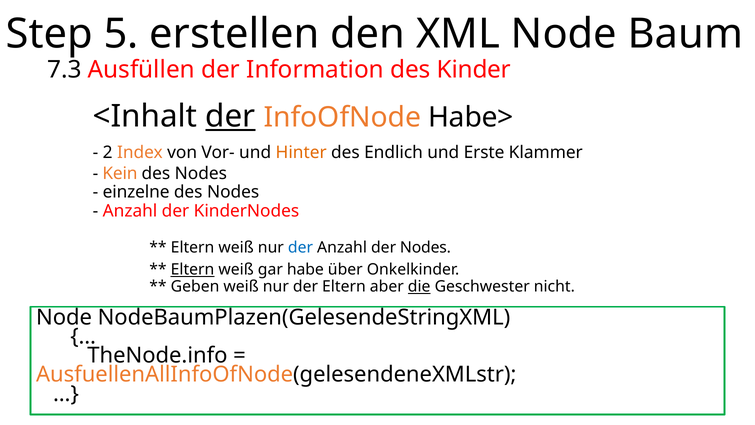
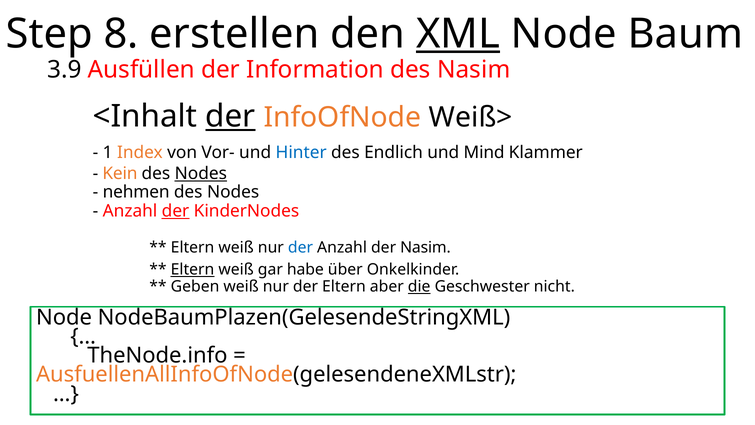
5: 5 -> 8 (121, 34)
XML underline: none -> present (458, 34)
7.3: 7.3 -> 3.9 (64, 70)
des Kinder: Kinder -> Nasim (474, 70)
Habe>: Habe> -> Weiß> (471, 117)
2: 2 -> 1 (108, 152)
Hinter colour: orange -> blue (301, 152)
Erste: Erste -> Mind (484, 152)
Nodes underline: none -> present (201, 173)
einzelne: einzelne -> nehmen (136, 192)
der underline: none -> present (176, 211)
der Nodes: Nodes -> Nasim (425, 248)
